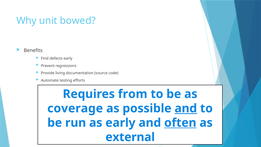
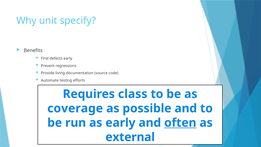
bowed: bowed -> specify (78, 21)
from: from -> class (133, 94)
and underline: present -> none (186, 108)
